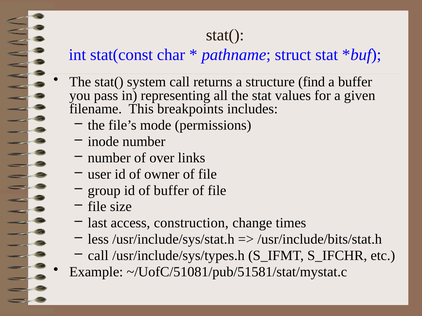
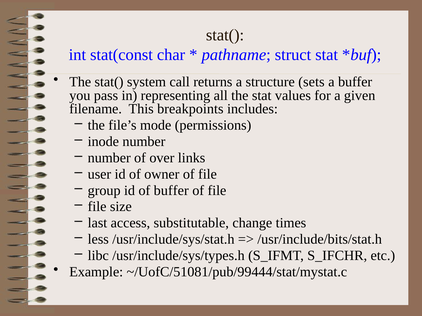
find: find -> sets (311, 82)
construction: construction -> substitutable (191, 223)
call: call -> libc (98, 256)
~/UofC/51081/pub/51581/stat/mystat.c: ~/UofC/51081/pub/51581/stat/mystat.c -> ~/UofC/51081/pub/99444/stat/mystat.c (237, 272)
